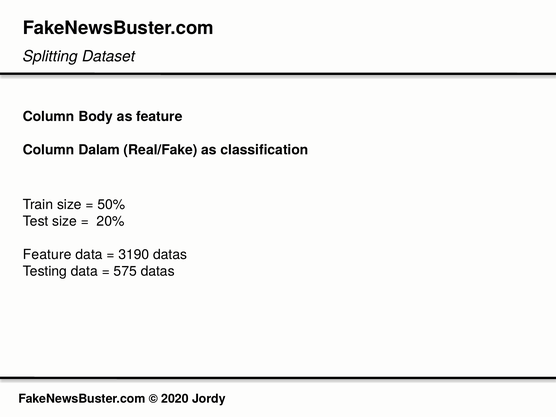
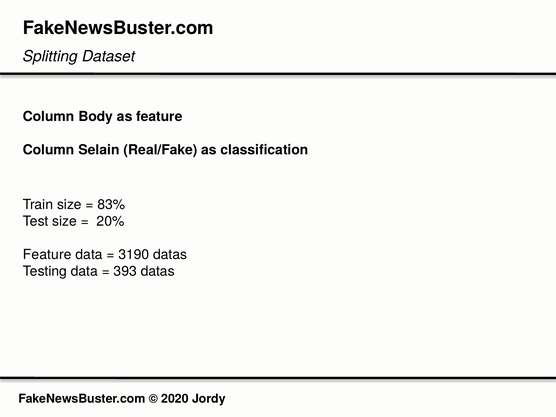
Dalam: Dalam -> Selain (99, 150)
50%: 50% -> 83% (111, 205)
575: 575 -> 393 (125, 271)
